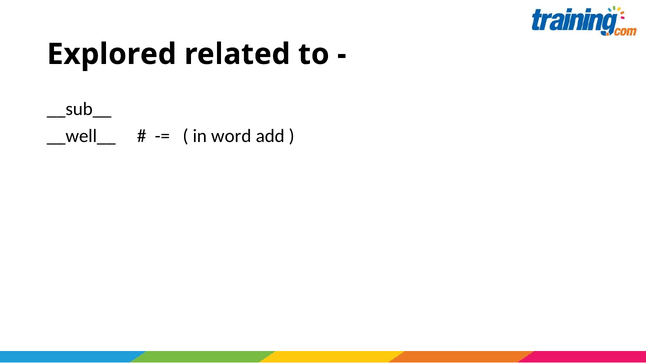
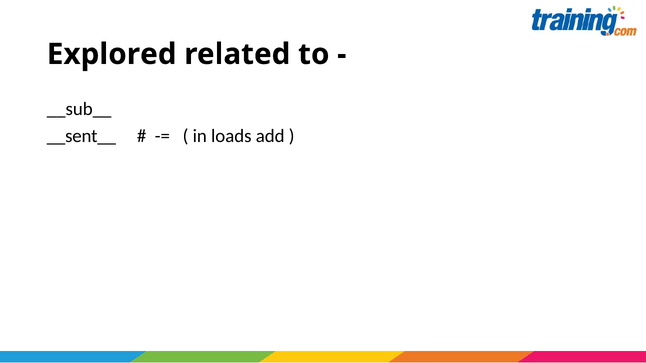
__well__: __well__ -> __sent__ (81, 136)
word: word -> loads (231, 136)
